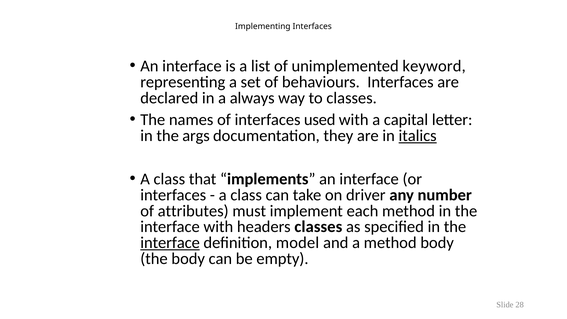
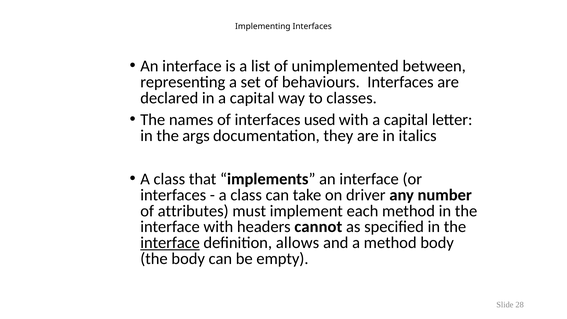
keyword: keyword -> between (434, 66)
in a always: always -> capital (252, 98)
italics underline: present -> none (418, 136)
headers classes: classes -> cannot (318, 227)
model: model -> allows (298, 243)
